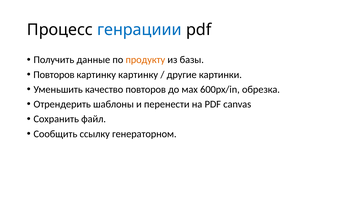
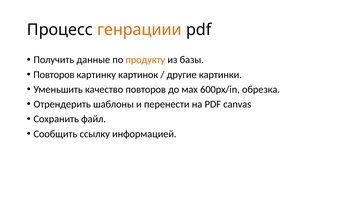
генрациии colour: blue -> orange (139, 30)
картинку картинку: картинку -> картинок (138, 74)
генераторном: генераторном -> информацией (144, 134)
